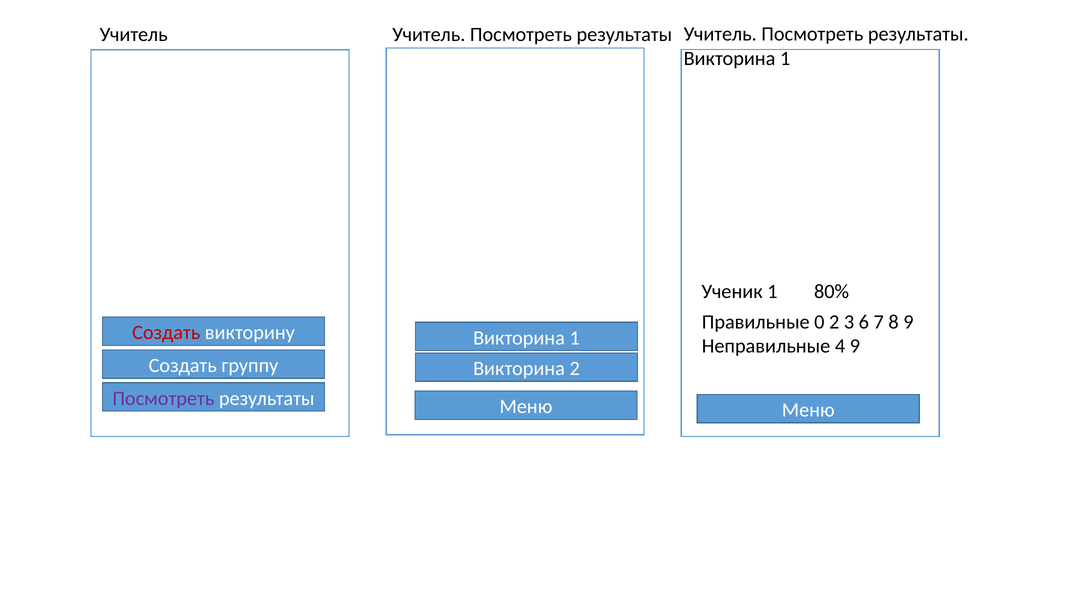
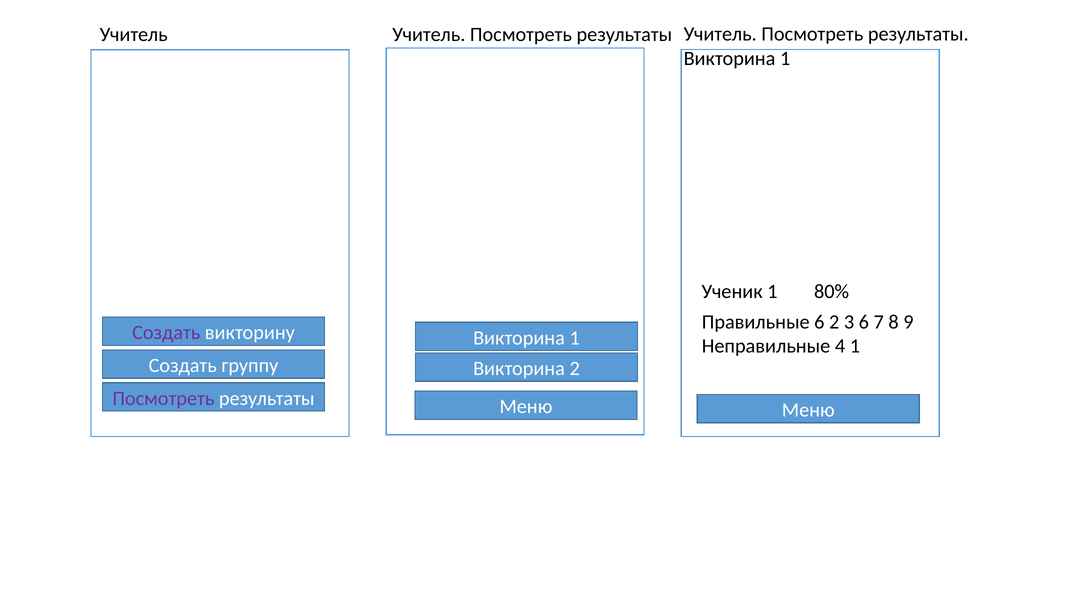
Правильные 0: 0 -> 6 (819, 322)
Создать colour: red -> purple (166, 333)
4 9: 9 -> 1 (855, 346)
